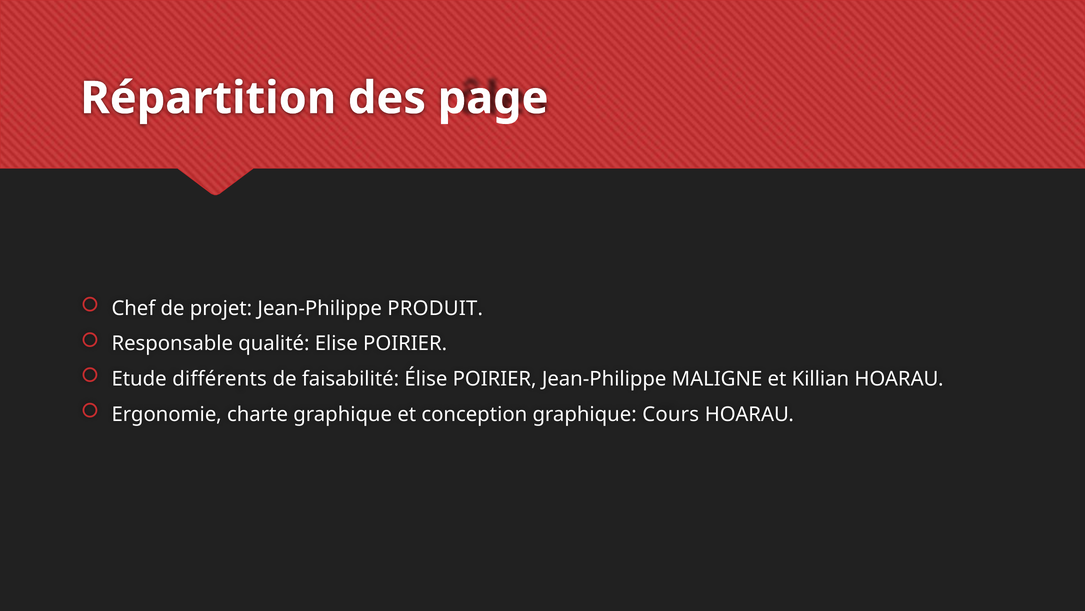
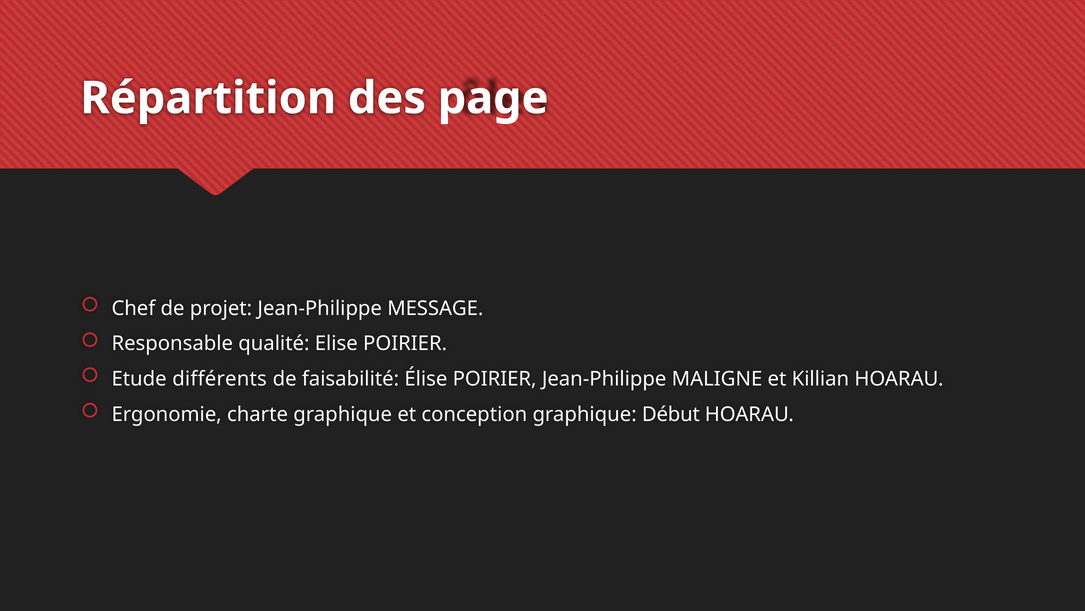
PRODUIT: PRODUIT -> MESSAGE (435, 308)
Cours: Cours -> Début (671, 414)
